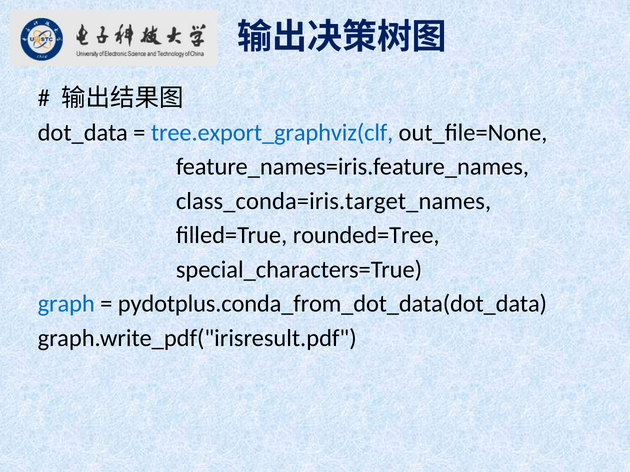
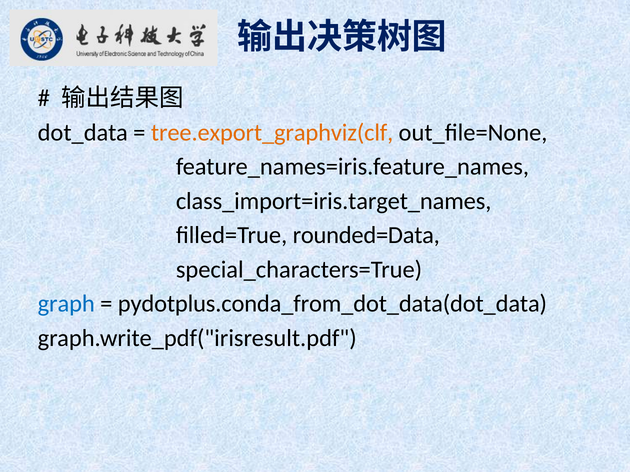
tree.export_graphviz(clf colour: blue -> orange (272, 133)
class_conda=iris.target_names: class_conda=iris.target_names -> class_import=iris.target_names (334, 201)
rounded=Tree: rounded=Tree -> rounded=Data (366, 236)
